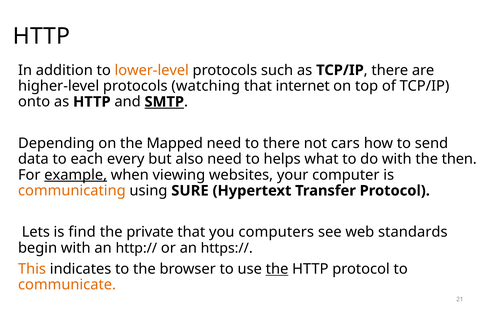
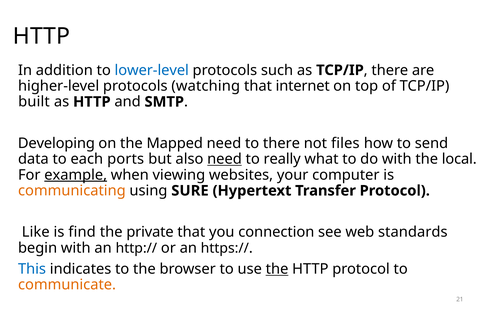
lower-level colour: orange -> blue (152, 70)
onto: onto -> built (34, 102)
SMTP underline: present -> none (164, 102)
Depending: Depending -> Developing (56, 143)
cars: cars -> files (345, 143)
every: every -> ports (126, 159)
need underline: none -> present (224, 159)
helps: helps -> really (282, 159)
then: then -> local (459, 159)
Lets: Lets -> Like (36, 232)
computers: computers -> connection (276, 232)
This colour: orange -> blue (32, 269)
